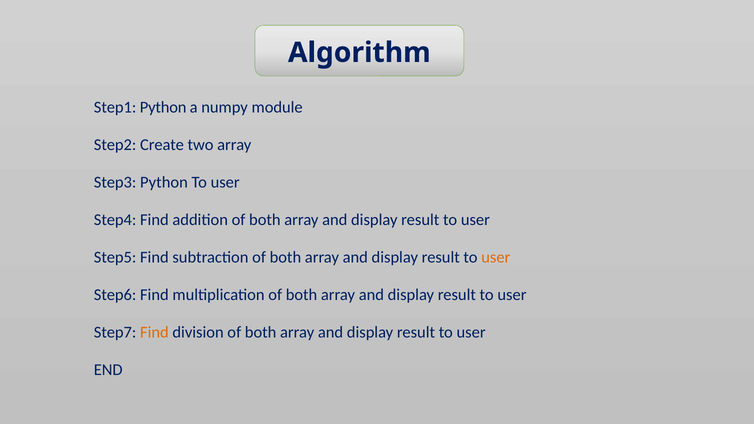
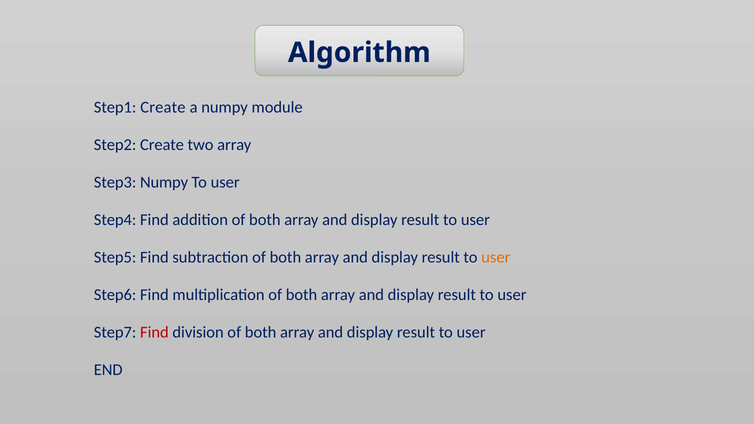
Step1 Python: Python -> Create (163, 107)
Step3 Python: Python -> Numpy (164, 182)
Find colour: orange -> red (154, 332)
